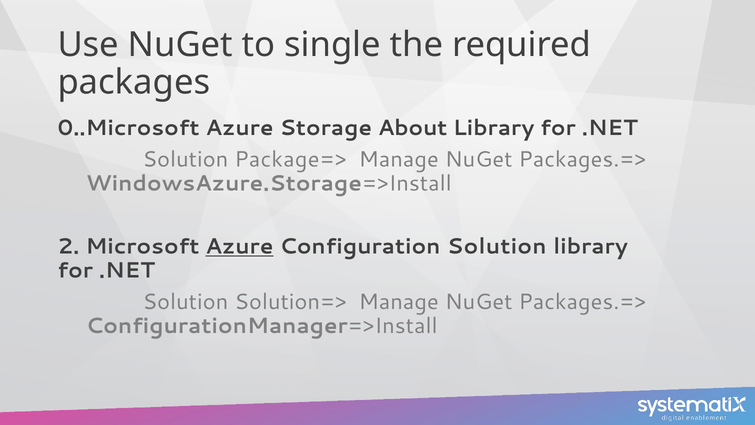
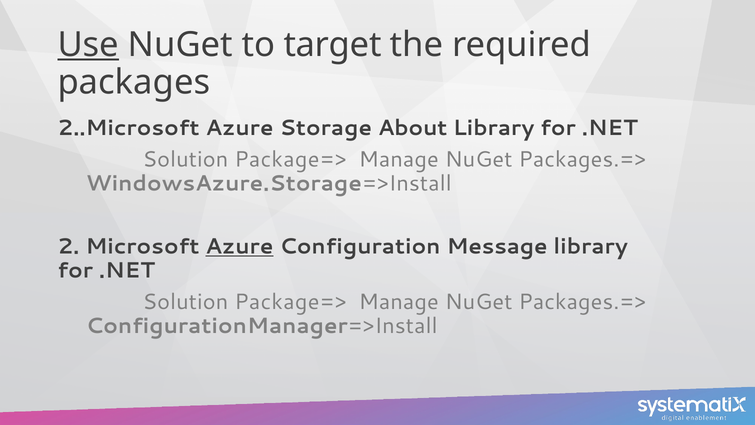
Use underline: none -> present (88, 45)
single: single -> target (333, 45)
0..Microsoft: 0..Microsoft -> 2..Microsoft (129, 128)
Configuration Solution: Solution -> Message (497, 246)
Solution=>: Solution=> -> Package=> (290, 302)
